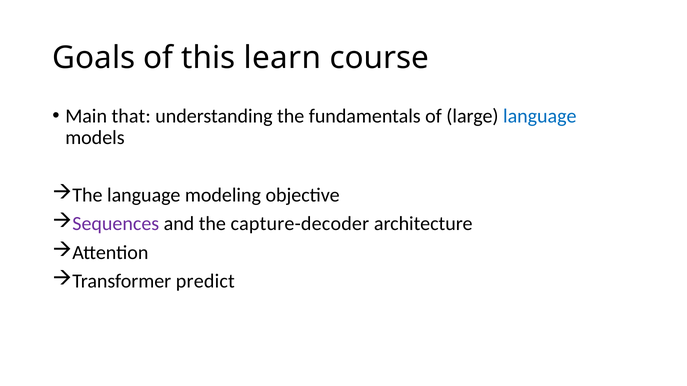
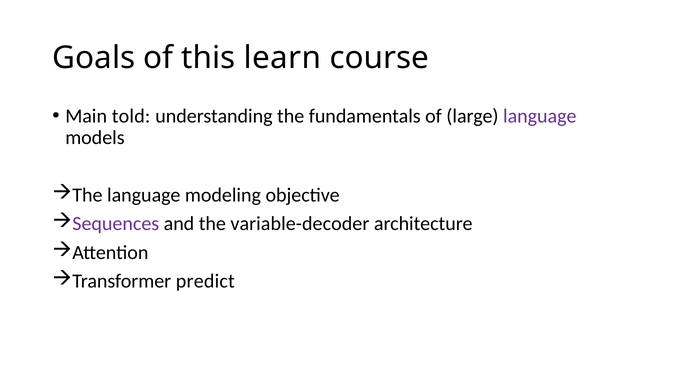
that: that -> told (131, 116)
language colour: blue -> purple (540, 116)
capture-decoder: capture-decoder -> variable-decoder (300, 224)
